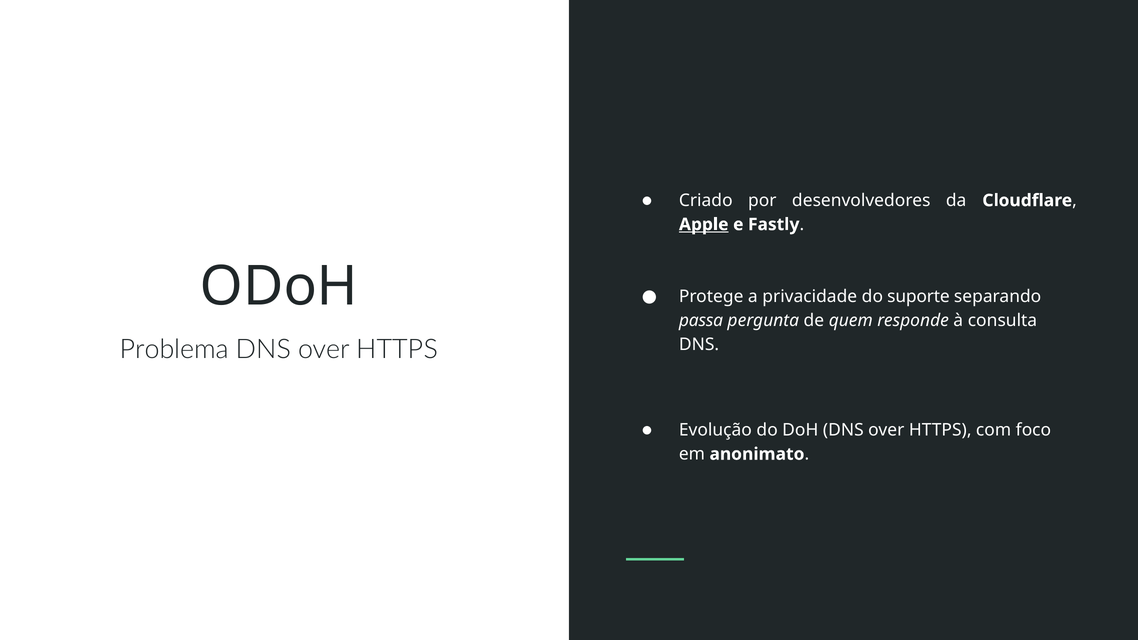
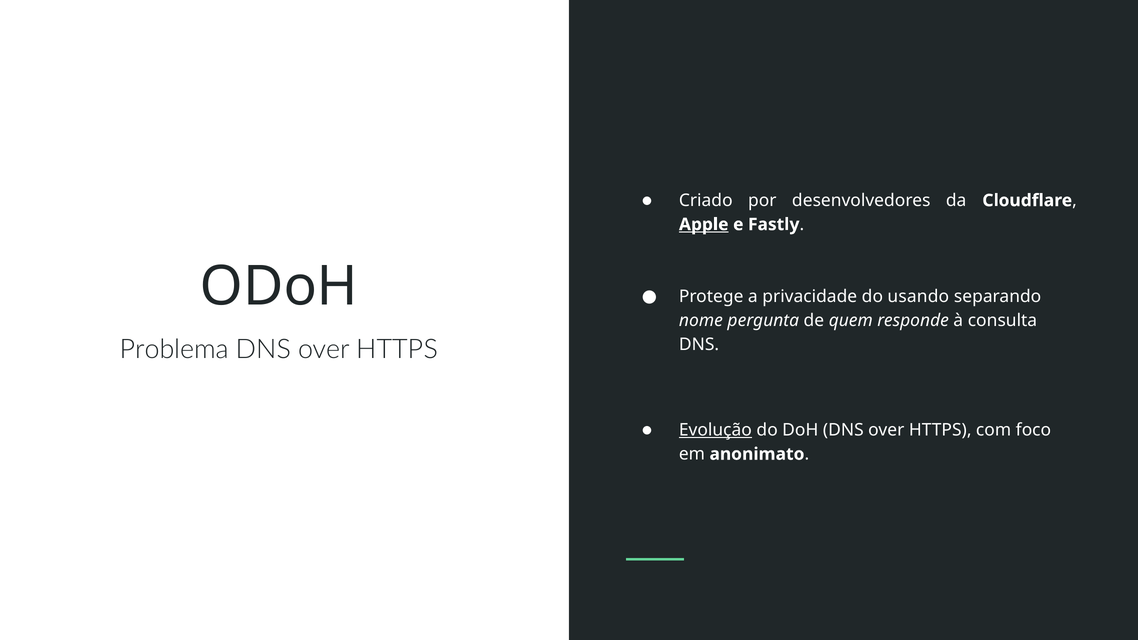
suporte: suporte -> usando (918, 296)
passa: passa -> nome (701, 320)
Evolução underline: none -> present (715, 430)
